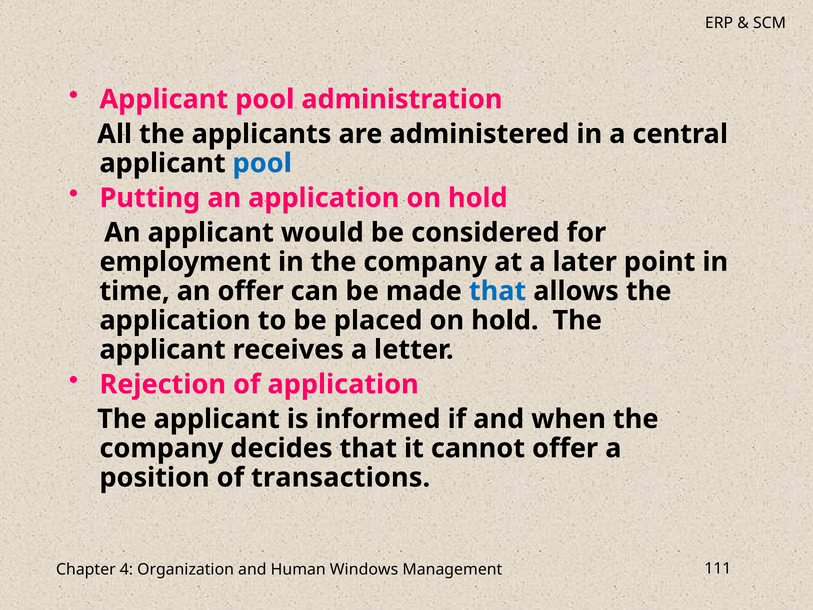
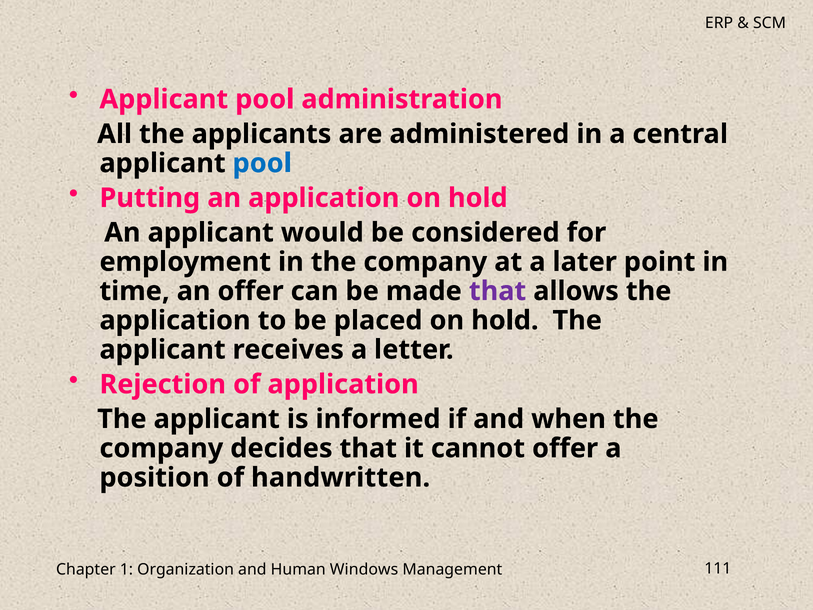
that colour: blue -> purple (498, 291)
transactions: transactions -> handwritten (341, 477)
4: 4 -> 1 (126, 569)
